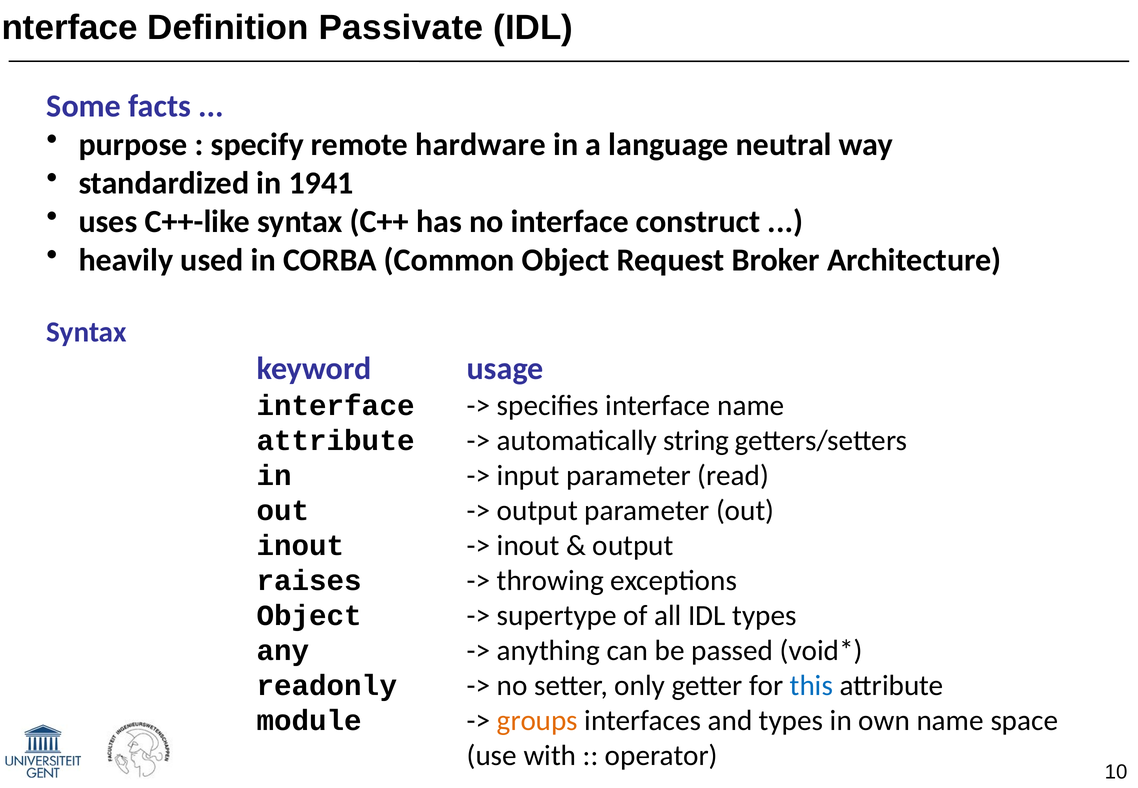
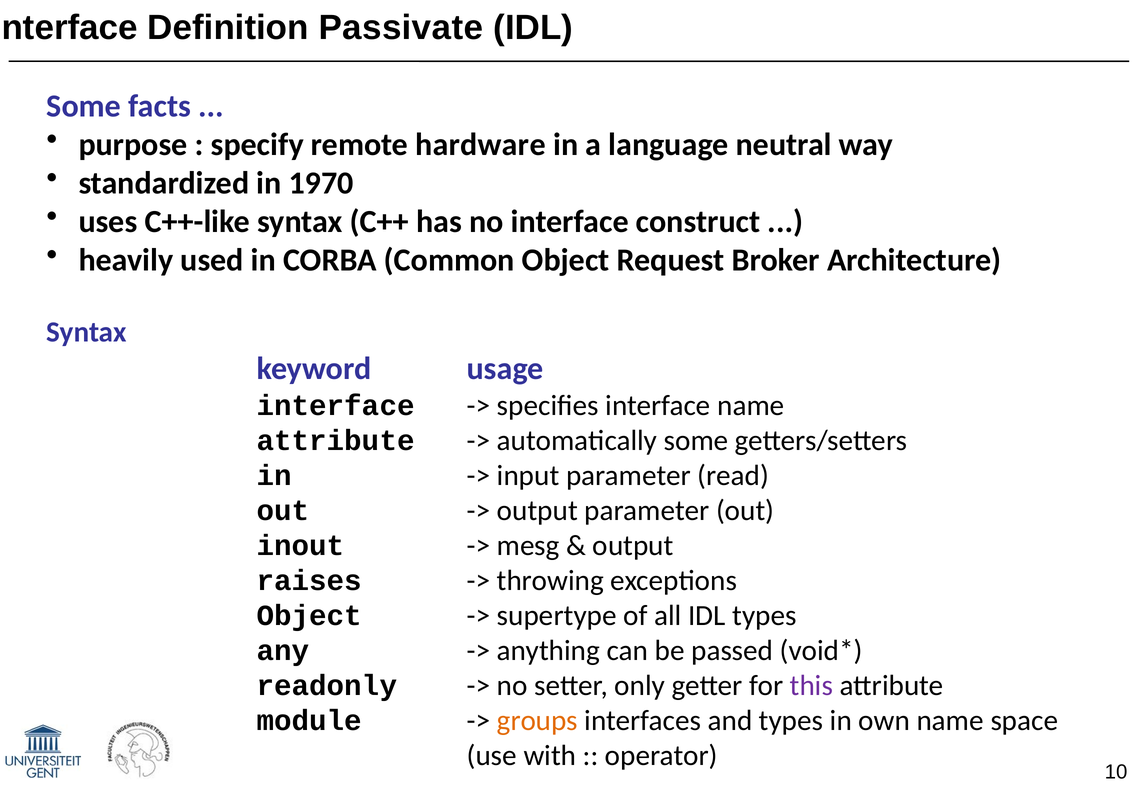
1941: 1941 -> 1970 (321, 183)
automatically string: string -> some (696, 441)
inout: inout -> mesg (528, 546)
this colour: blue -> purple (811, 686)
